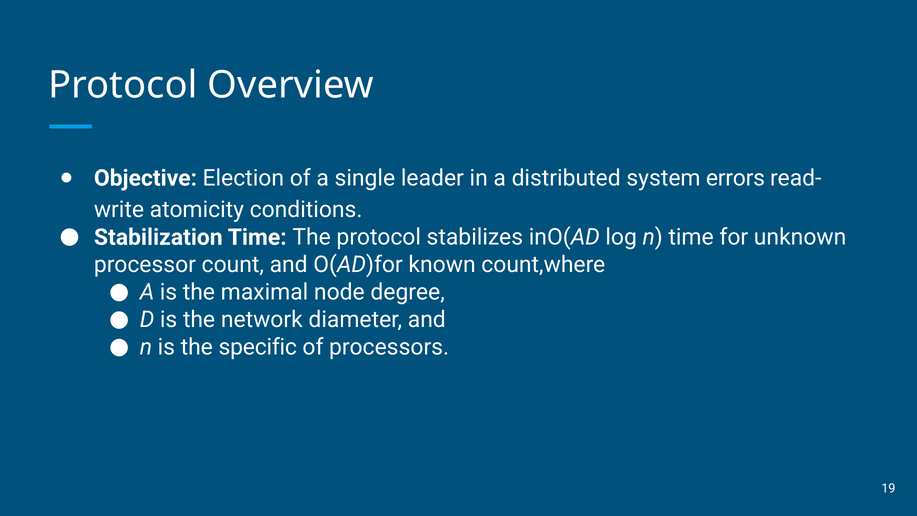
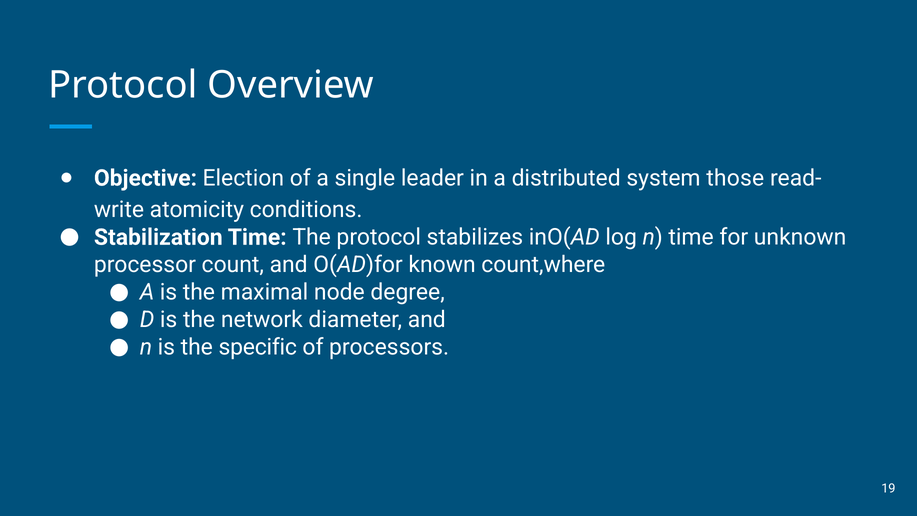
errors: errors -> those (735, 178)
